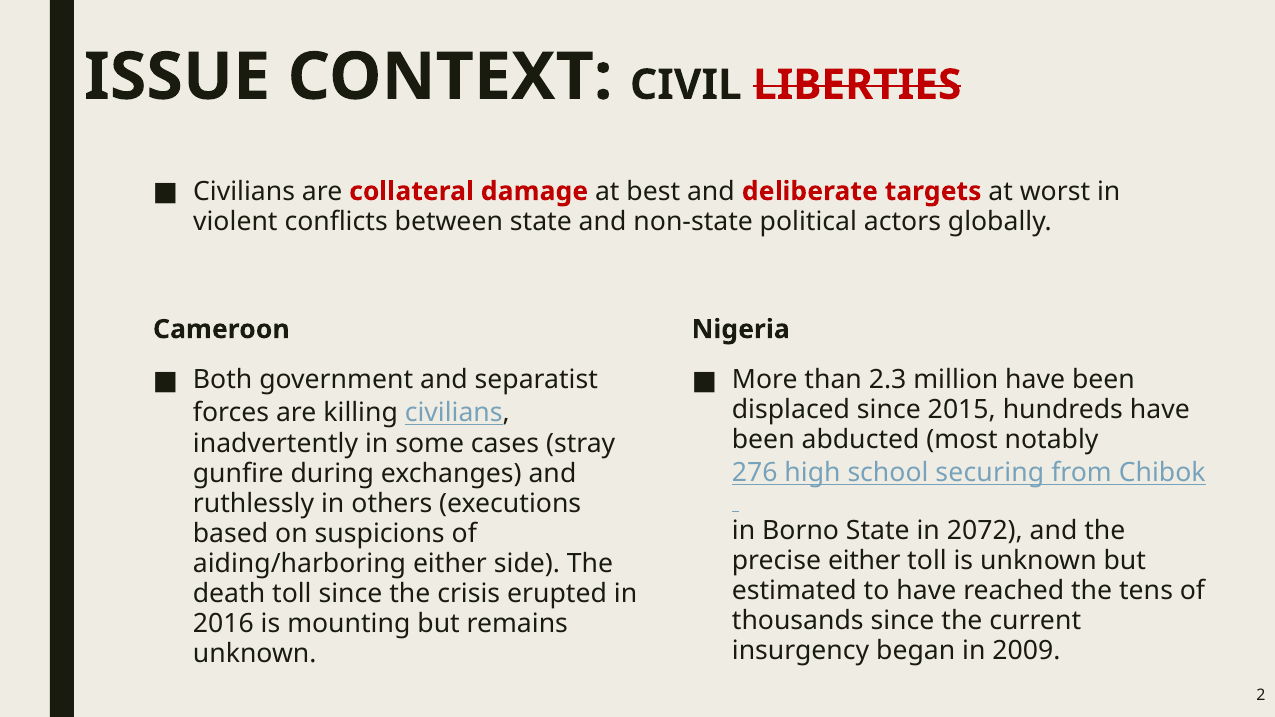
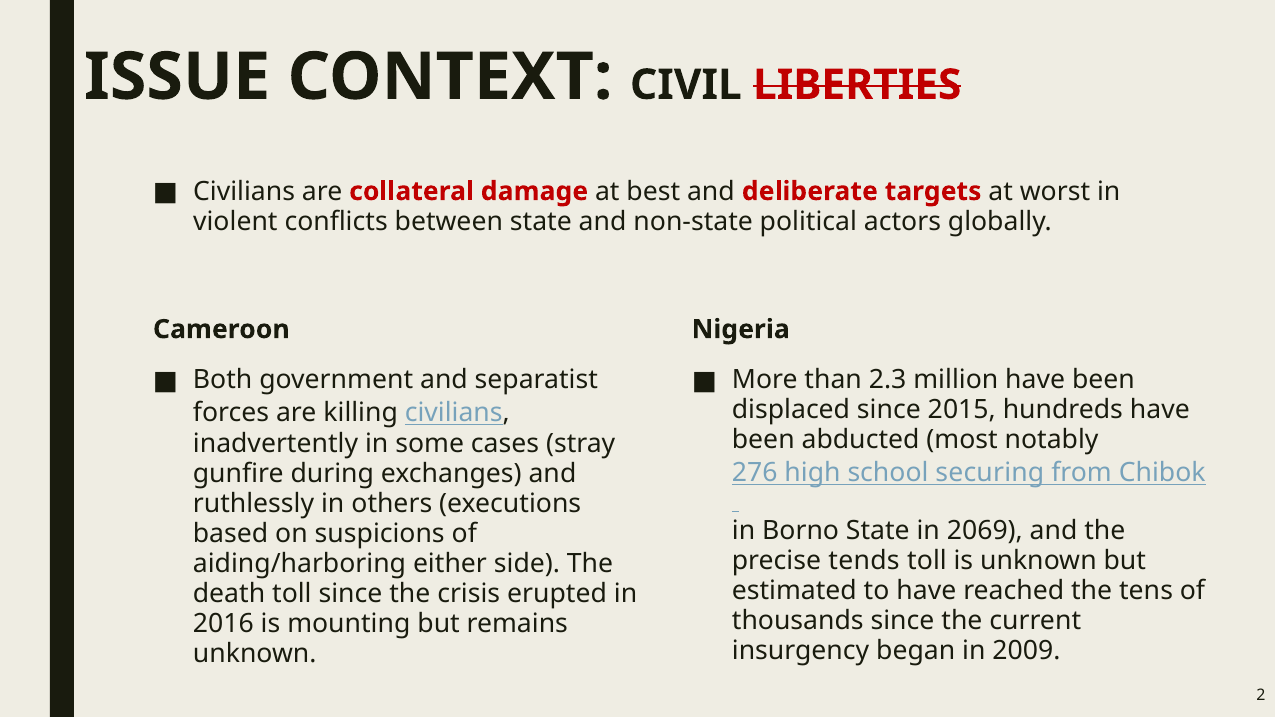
2072: 2072 -> 2069 (985, 531)
precise either: either -> tends (864, 561)
